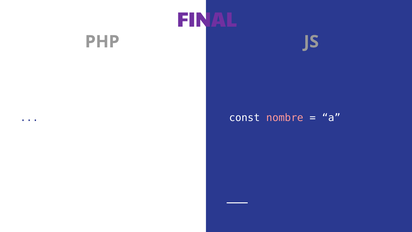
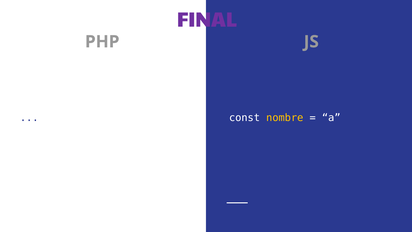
nombre colour: pink -> yellow (285, 118)
